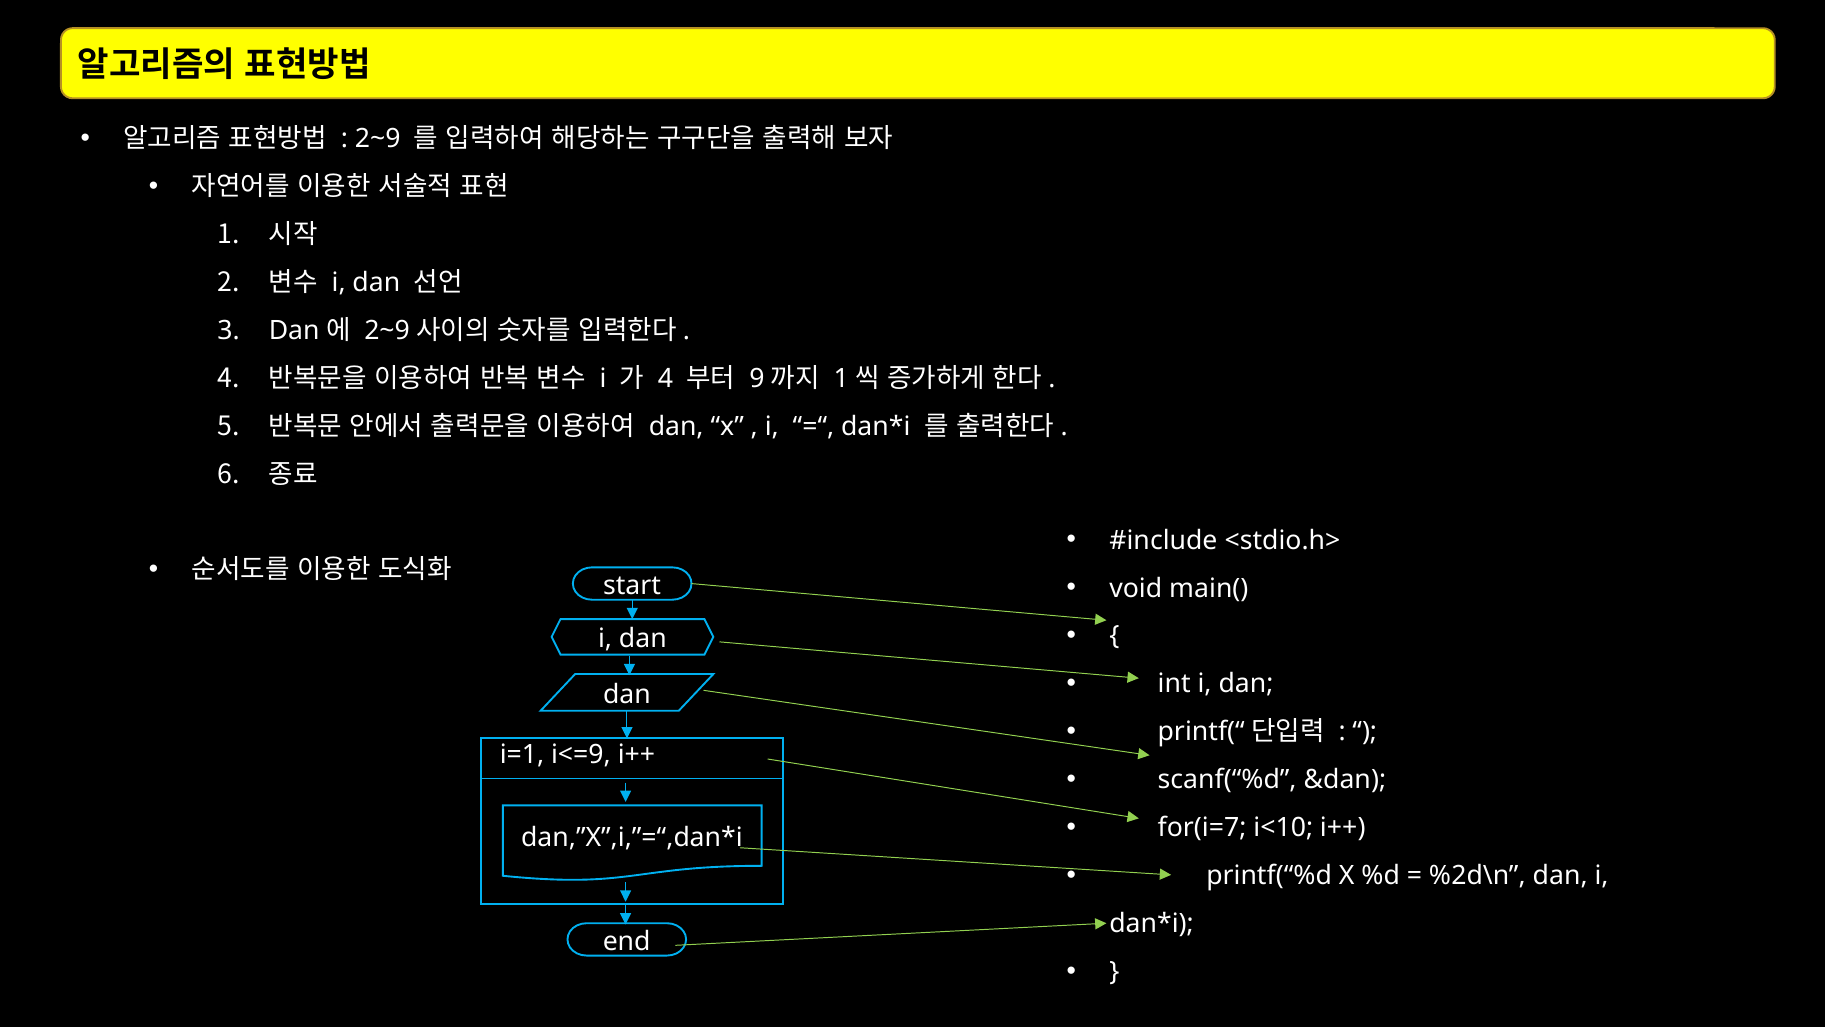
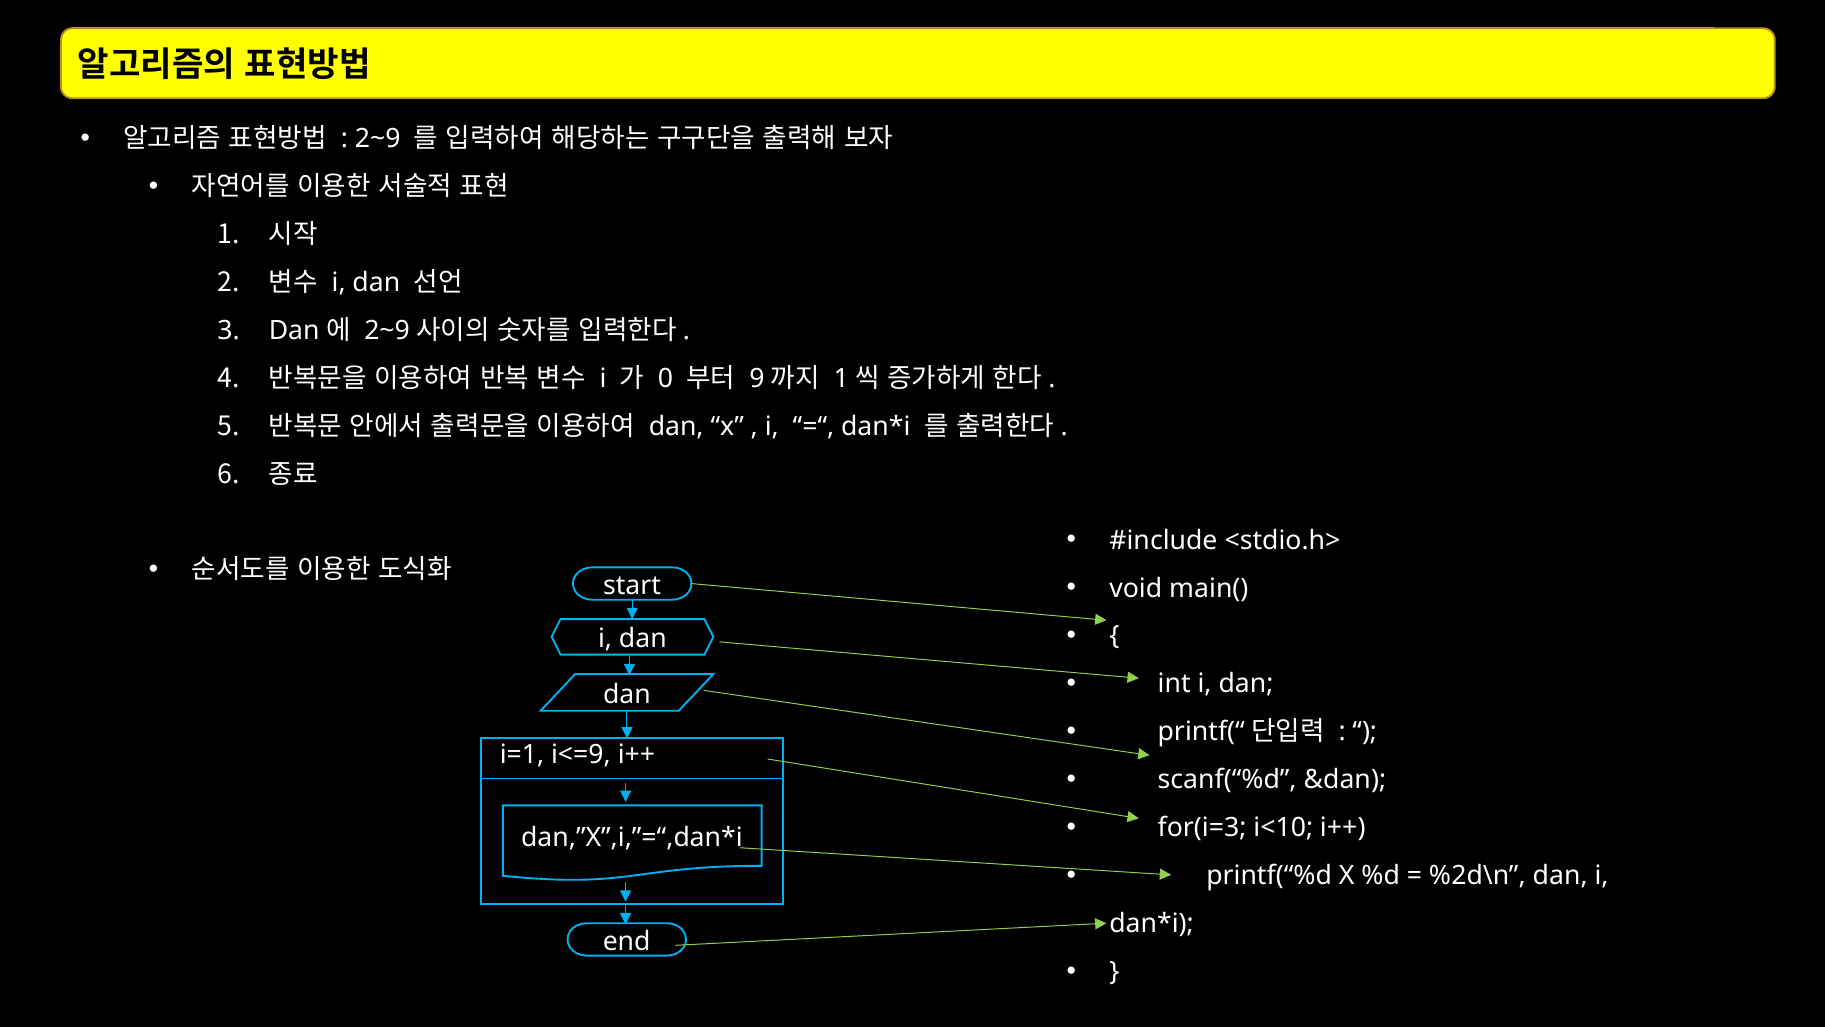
4: 4 -> 0 (666, 378)
for(i=7: for(i=7 -> for(i=3 (1202, 828)
